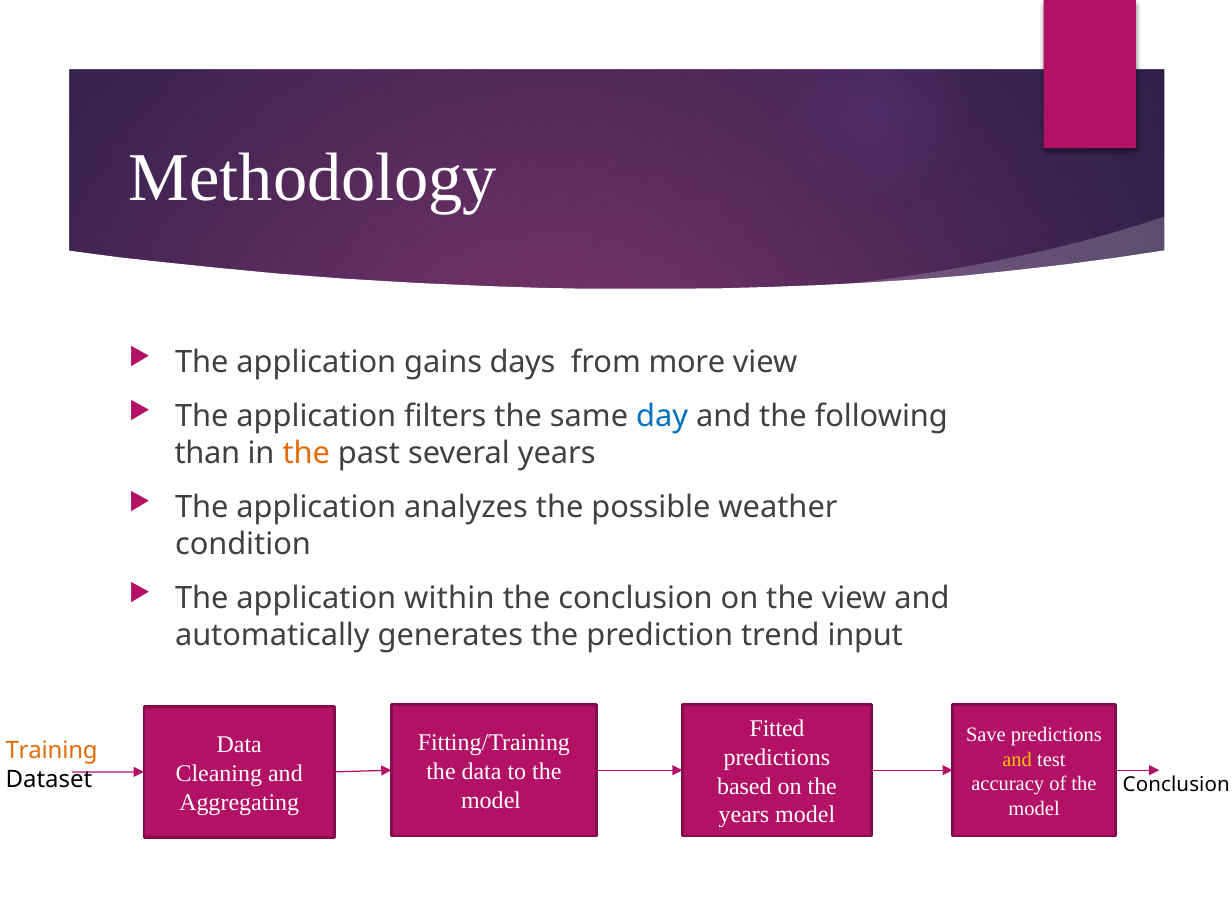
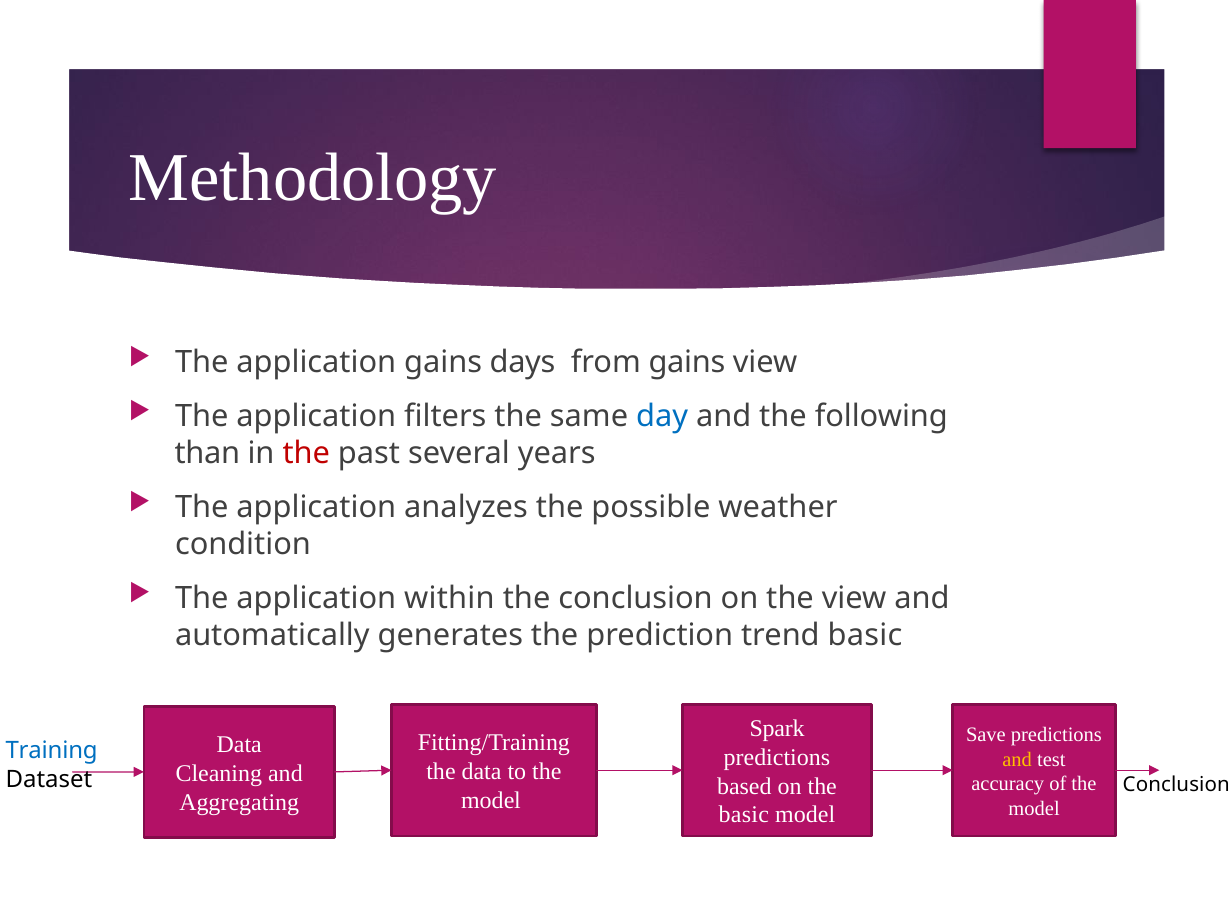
from more: more -> gains (687, 362)
the colour: orange -> red (306, 453)
trend input: input -> basic (865, 635)
Fitted: Fitted -> Spark (777, 729)
Training colour: orange -> blue (52, 751)
years: years -> basic (744, 815)
